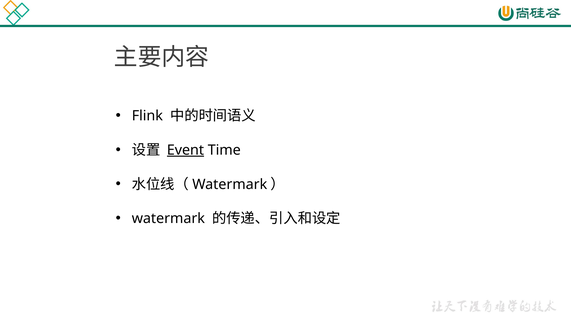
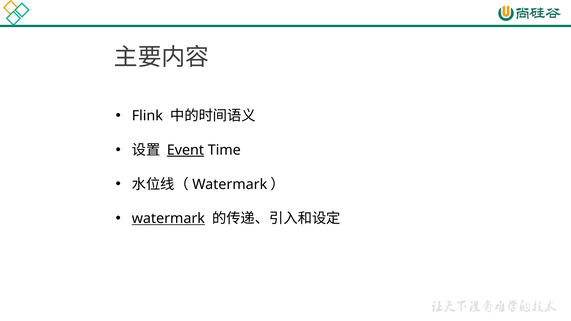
watermark underline: none -> present (168, 219)
